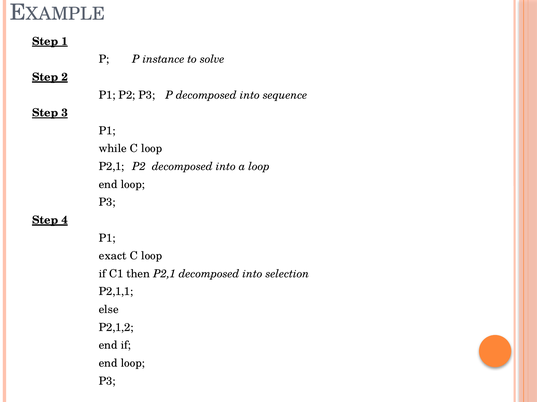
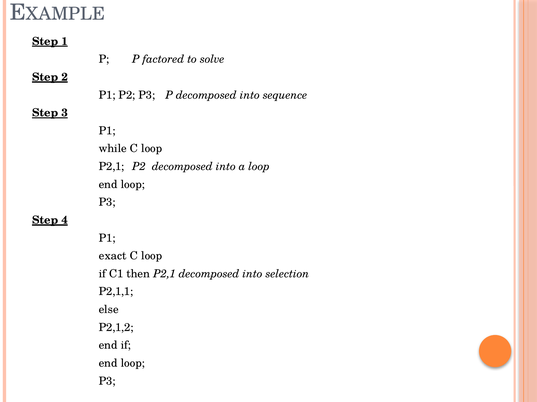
instance: instance -> factored (163, 59)
